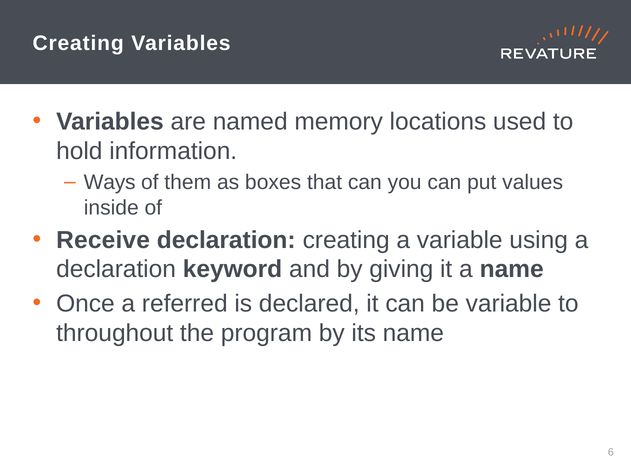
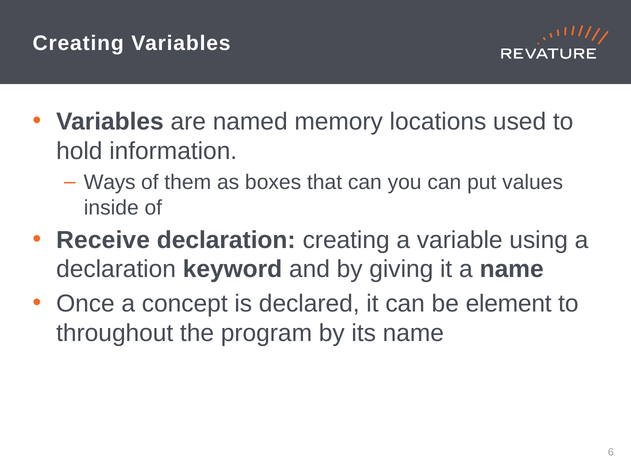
referred: referred -> concept (185, 304)
be variable: variable -> element (509, 304)
